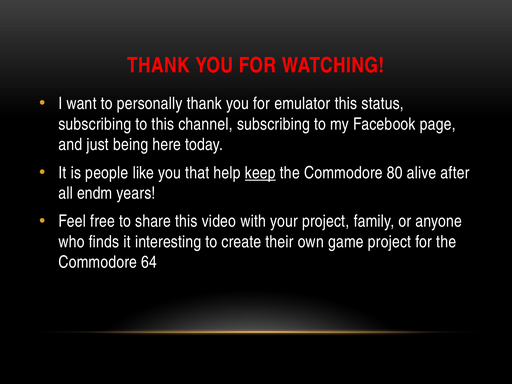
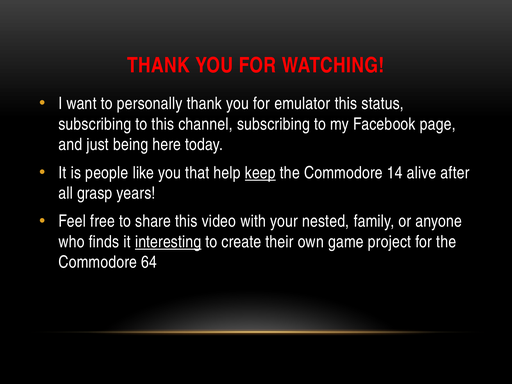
80: 80 -> 14 (395, 173)
endm: endm -> grasp (95, 193)
your project: project -> nested (326, 221)
interesting underline: none -> present (168, 242)
